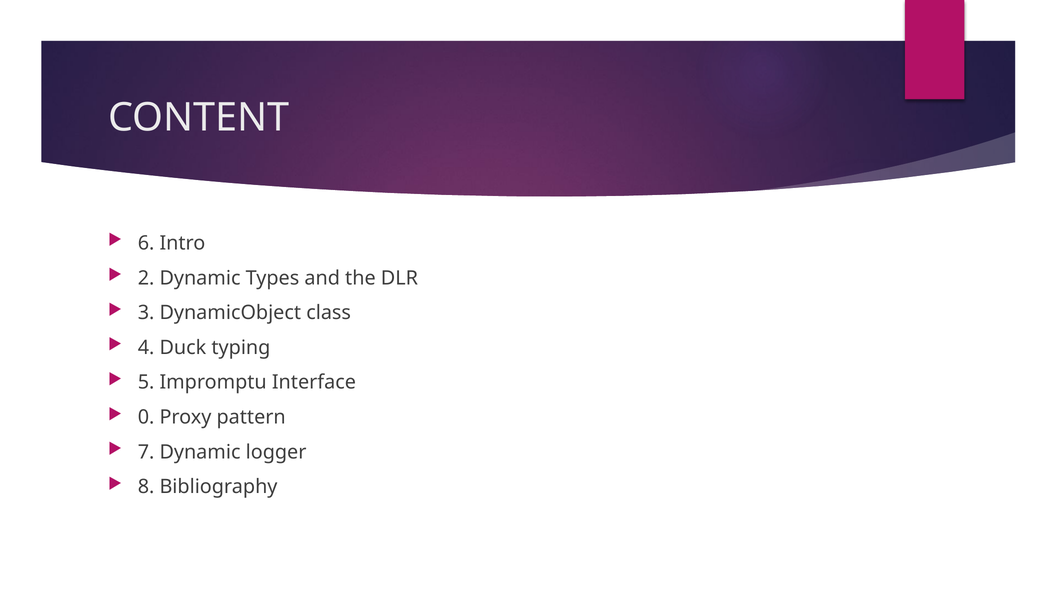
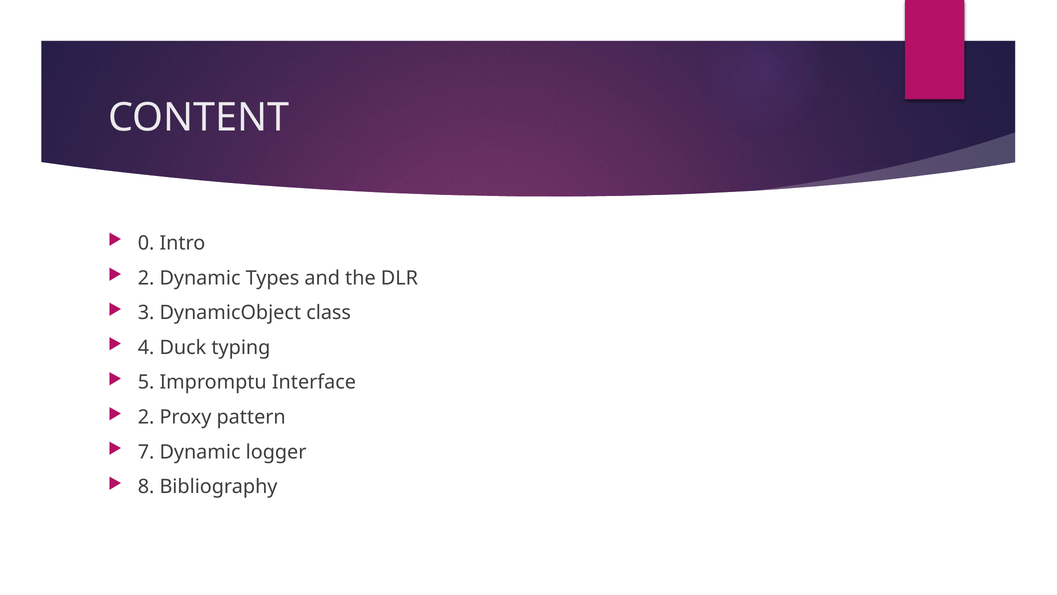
6: 6 -> 0 (146, 243)
0: 0 -> 2 (146, 417)
